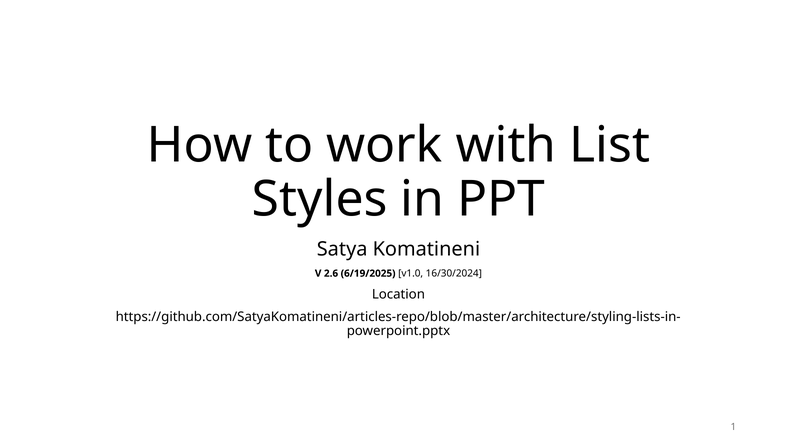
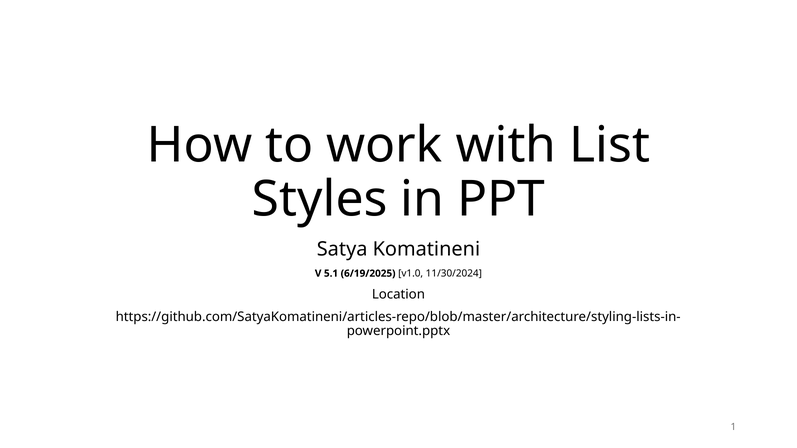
2.6: 2.6 -> 5.1 (331, 274)
16/30/2024: 16/30/2024 -> 11/30/2024 (454, 274)
